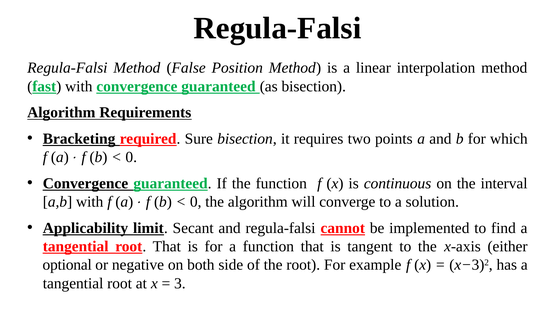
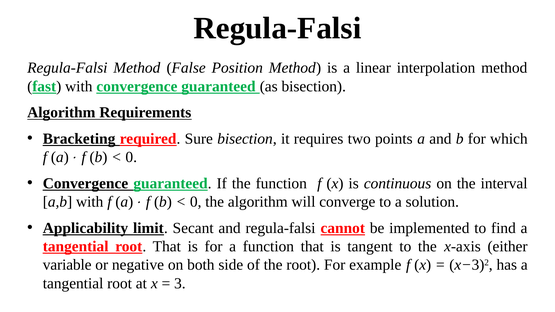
optional: optional -> variable (67, 265)
